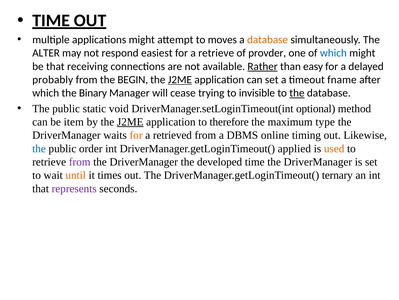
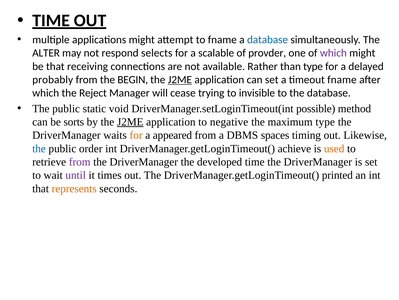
to moves: moves -> fname (222, 40)
database colour: orange -> blue (268, 40)
easiest: easiest -> selects (157, 53)
a retrieve: retrieve -> scalable (216, 53)
which colour: blue -> purple (333, 53)
Rather underline: present -> none (263, 66)
than easy: easy -> type (313, 66)
Binary: Binary -> Reject (93, 93)
the underline: present -> none (297, 93)
optional: optional -> possible (316, 108)
item: item -> sorts (74, 122)
therefore: therefore -> negative (229, 122)
retrieved: retrieved -> appeared (172, 135)
online: online -> spaces (275, 135)
applied: applied -> achieve (294, 148)
until colour: orange -> purple (76, 175)
ternary: ternary -> printed (337, 175)
represents colour: purple -> orange (74, 188)
